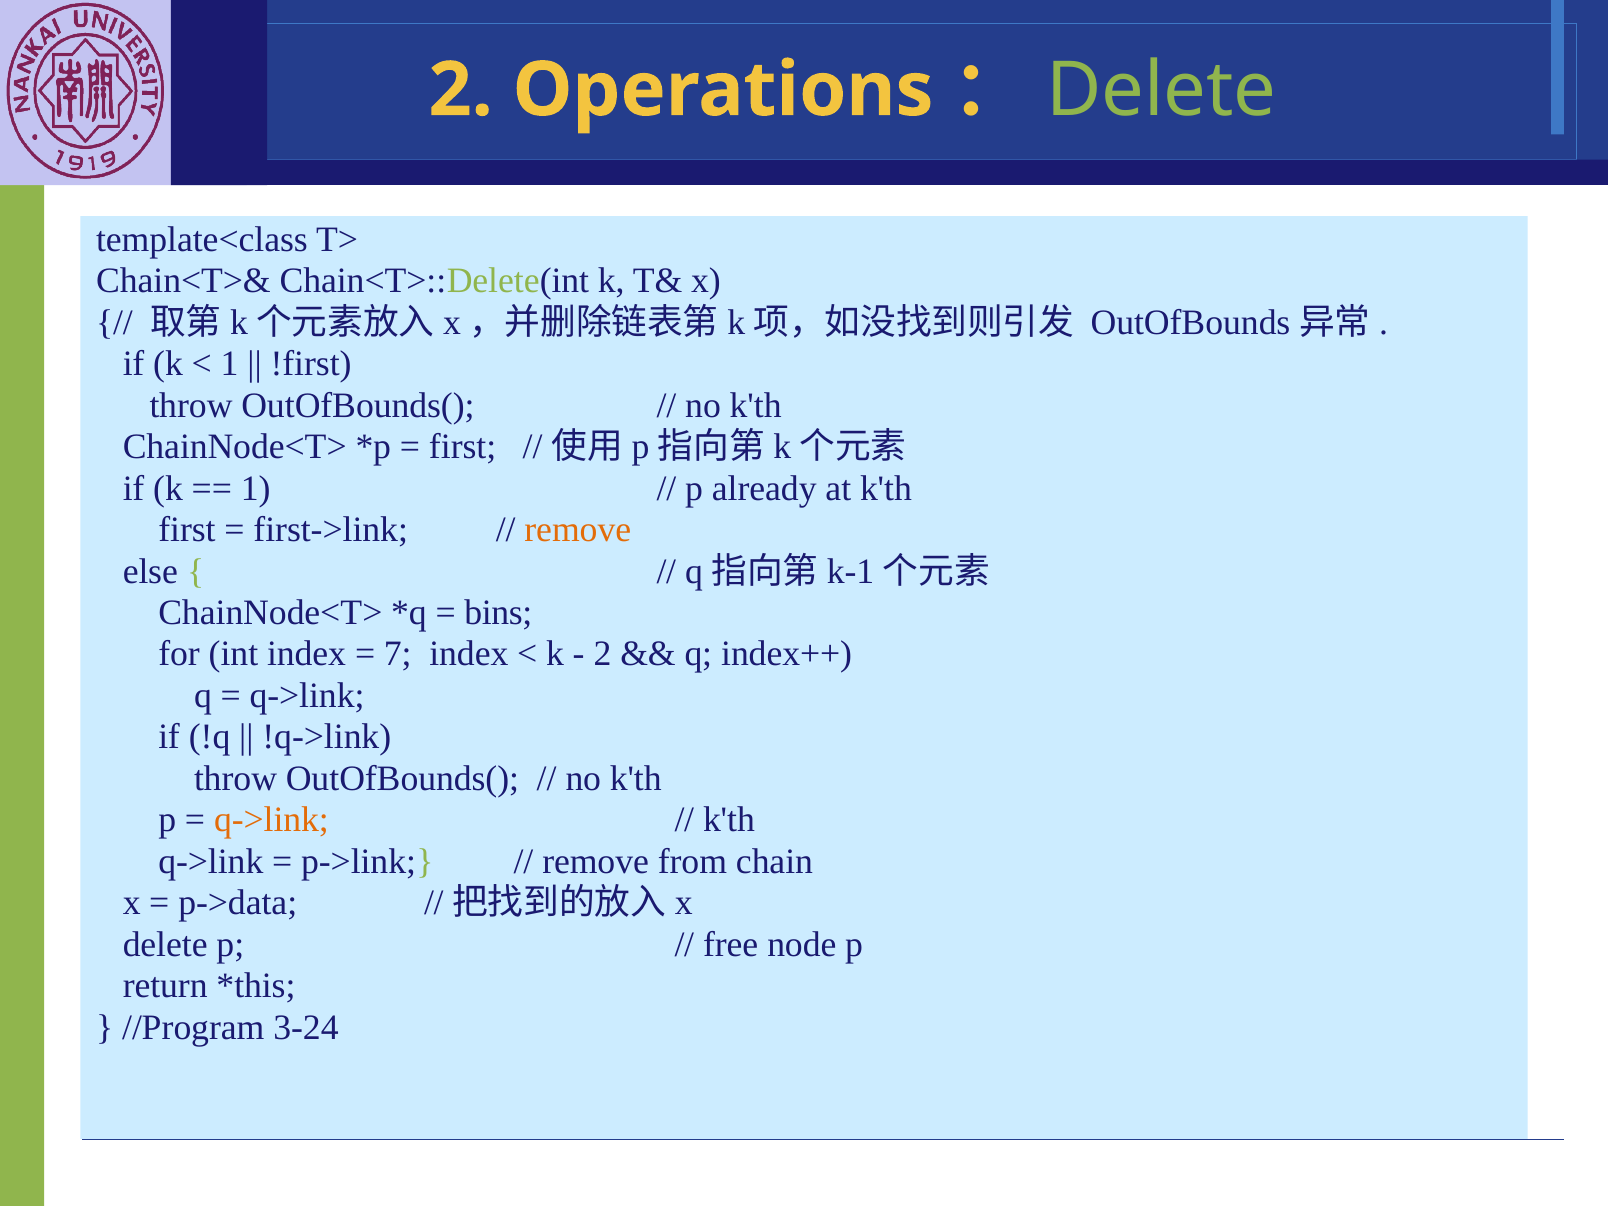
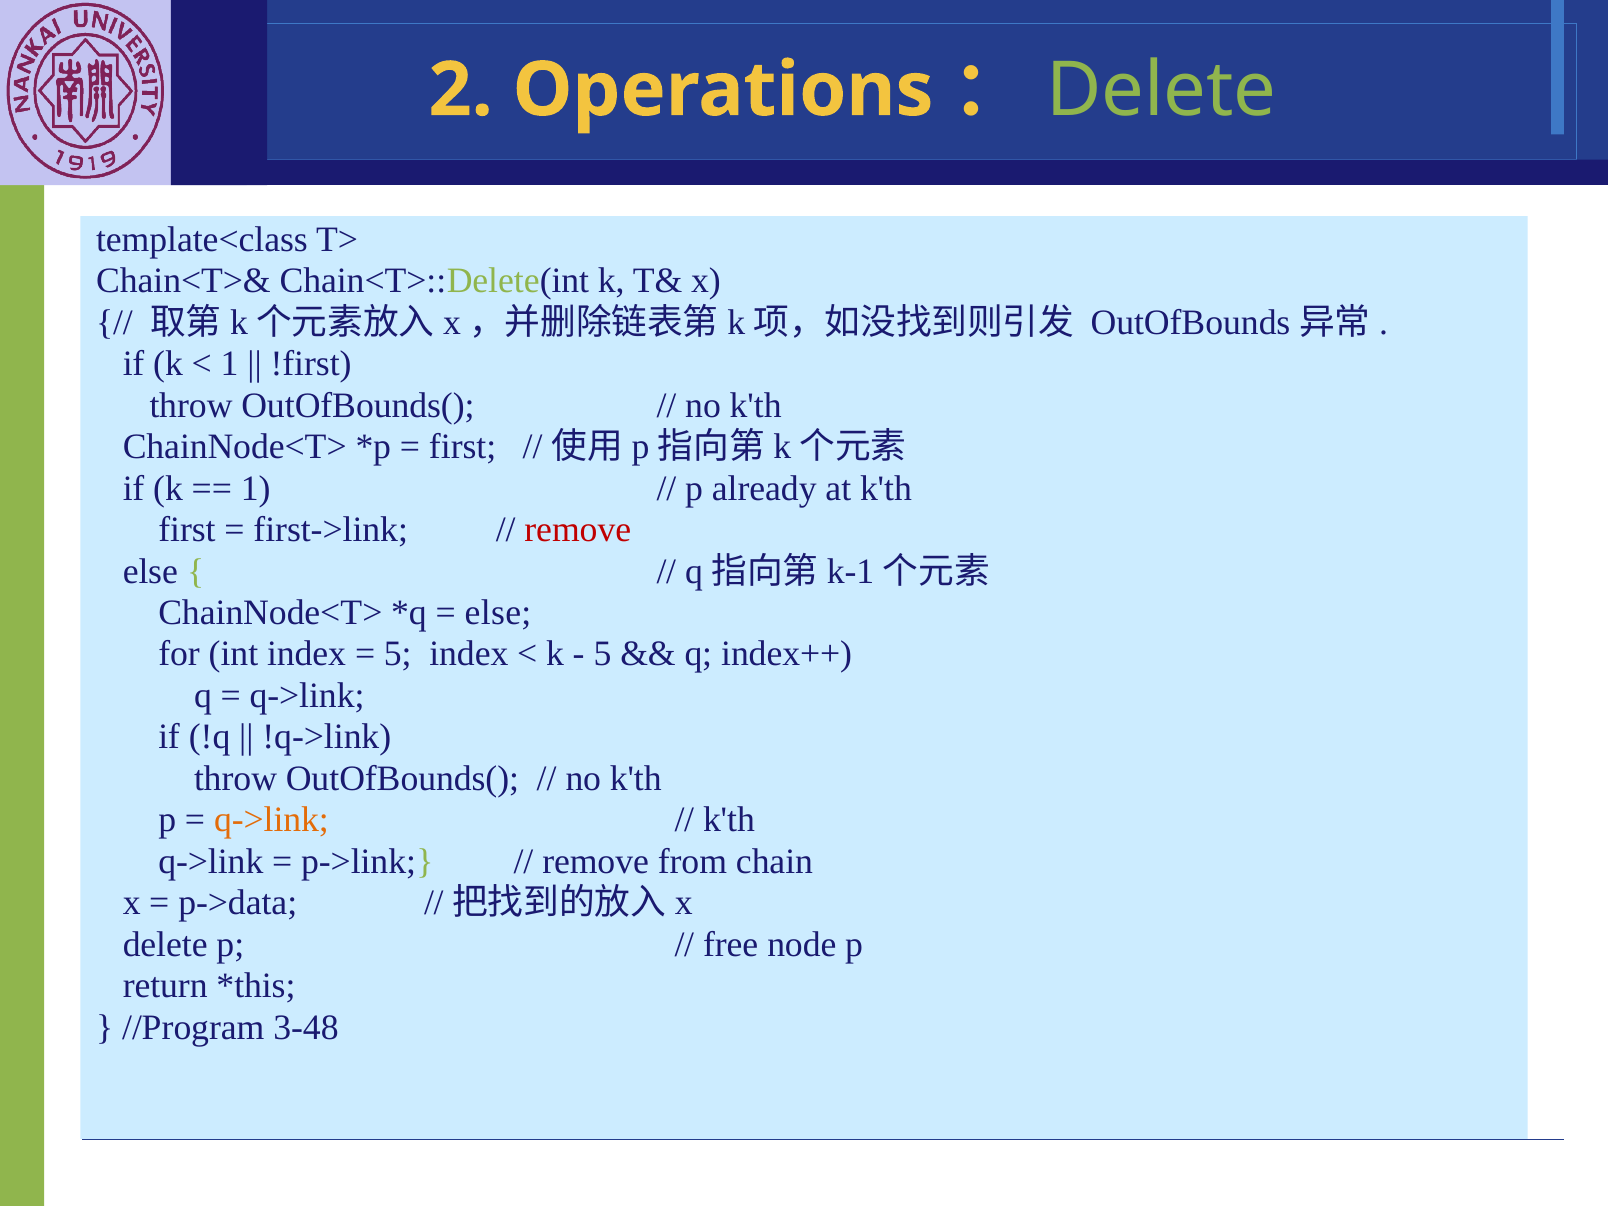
remove colour: orange -> red (578, 530)
bins: bins -> else (498, 613)
7: 7 -> 5 (398, 654)
2: 2 -> 5 (603, 654)
3-24: 3-24 -> 3-48 (306, 1027)
